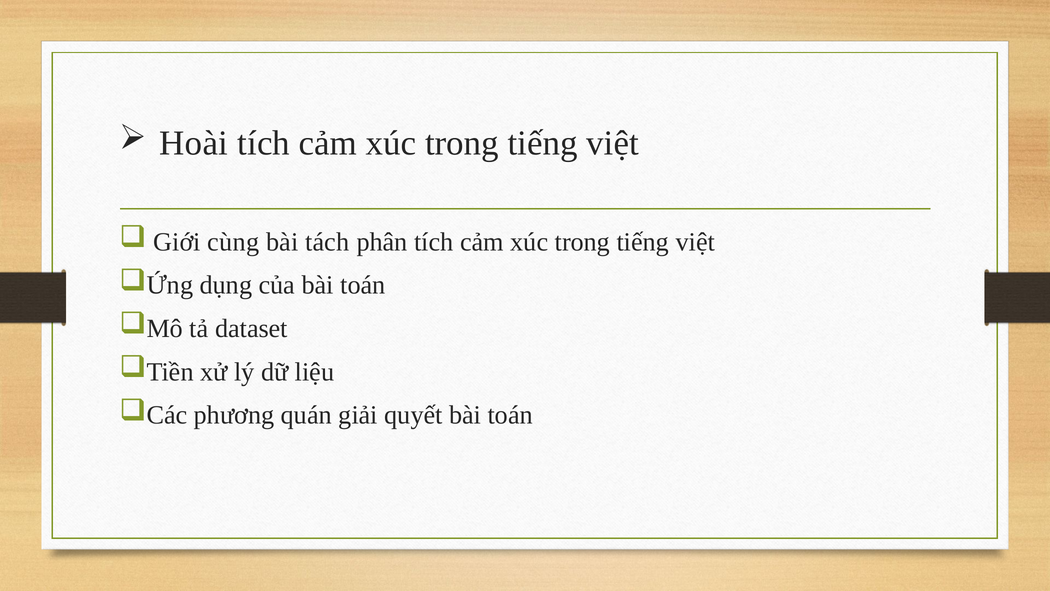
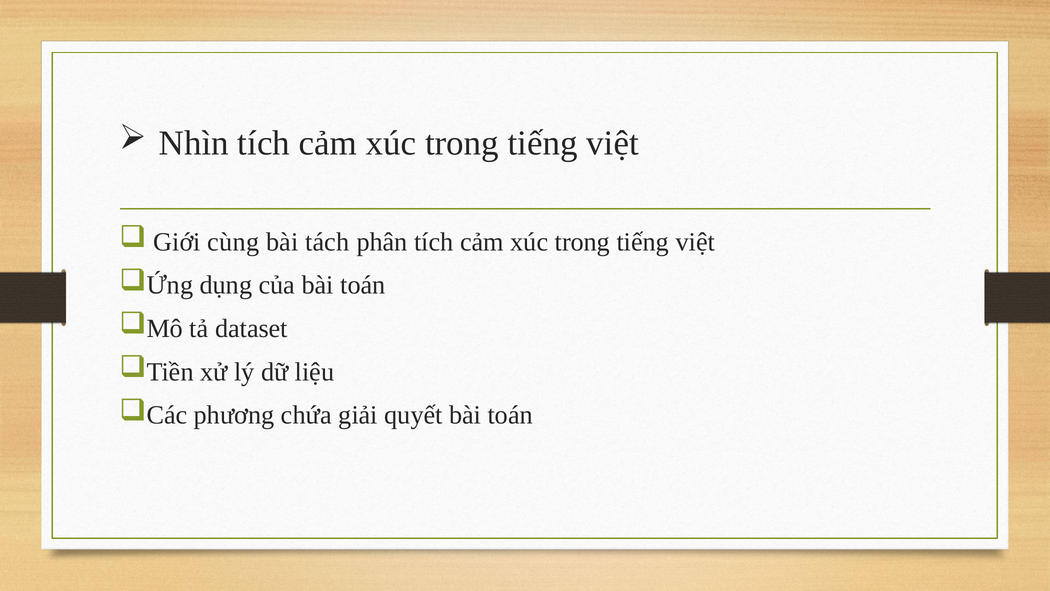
Hoài: Hoài -> Nhìn (194, 143)
quán: quán -> chứa (306, 415)
